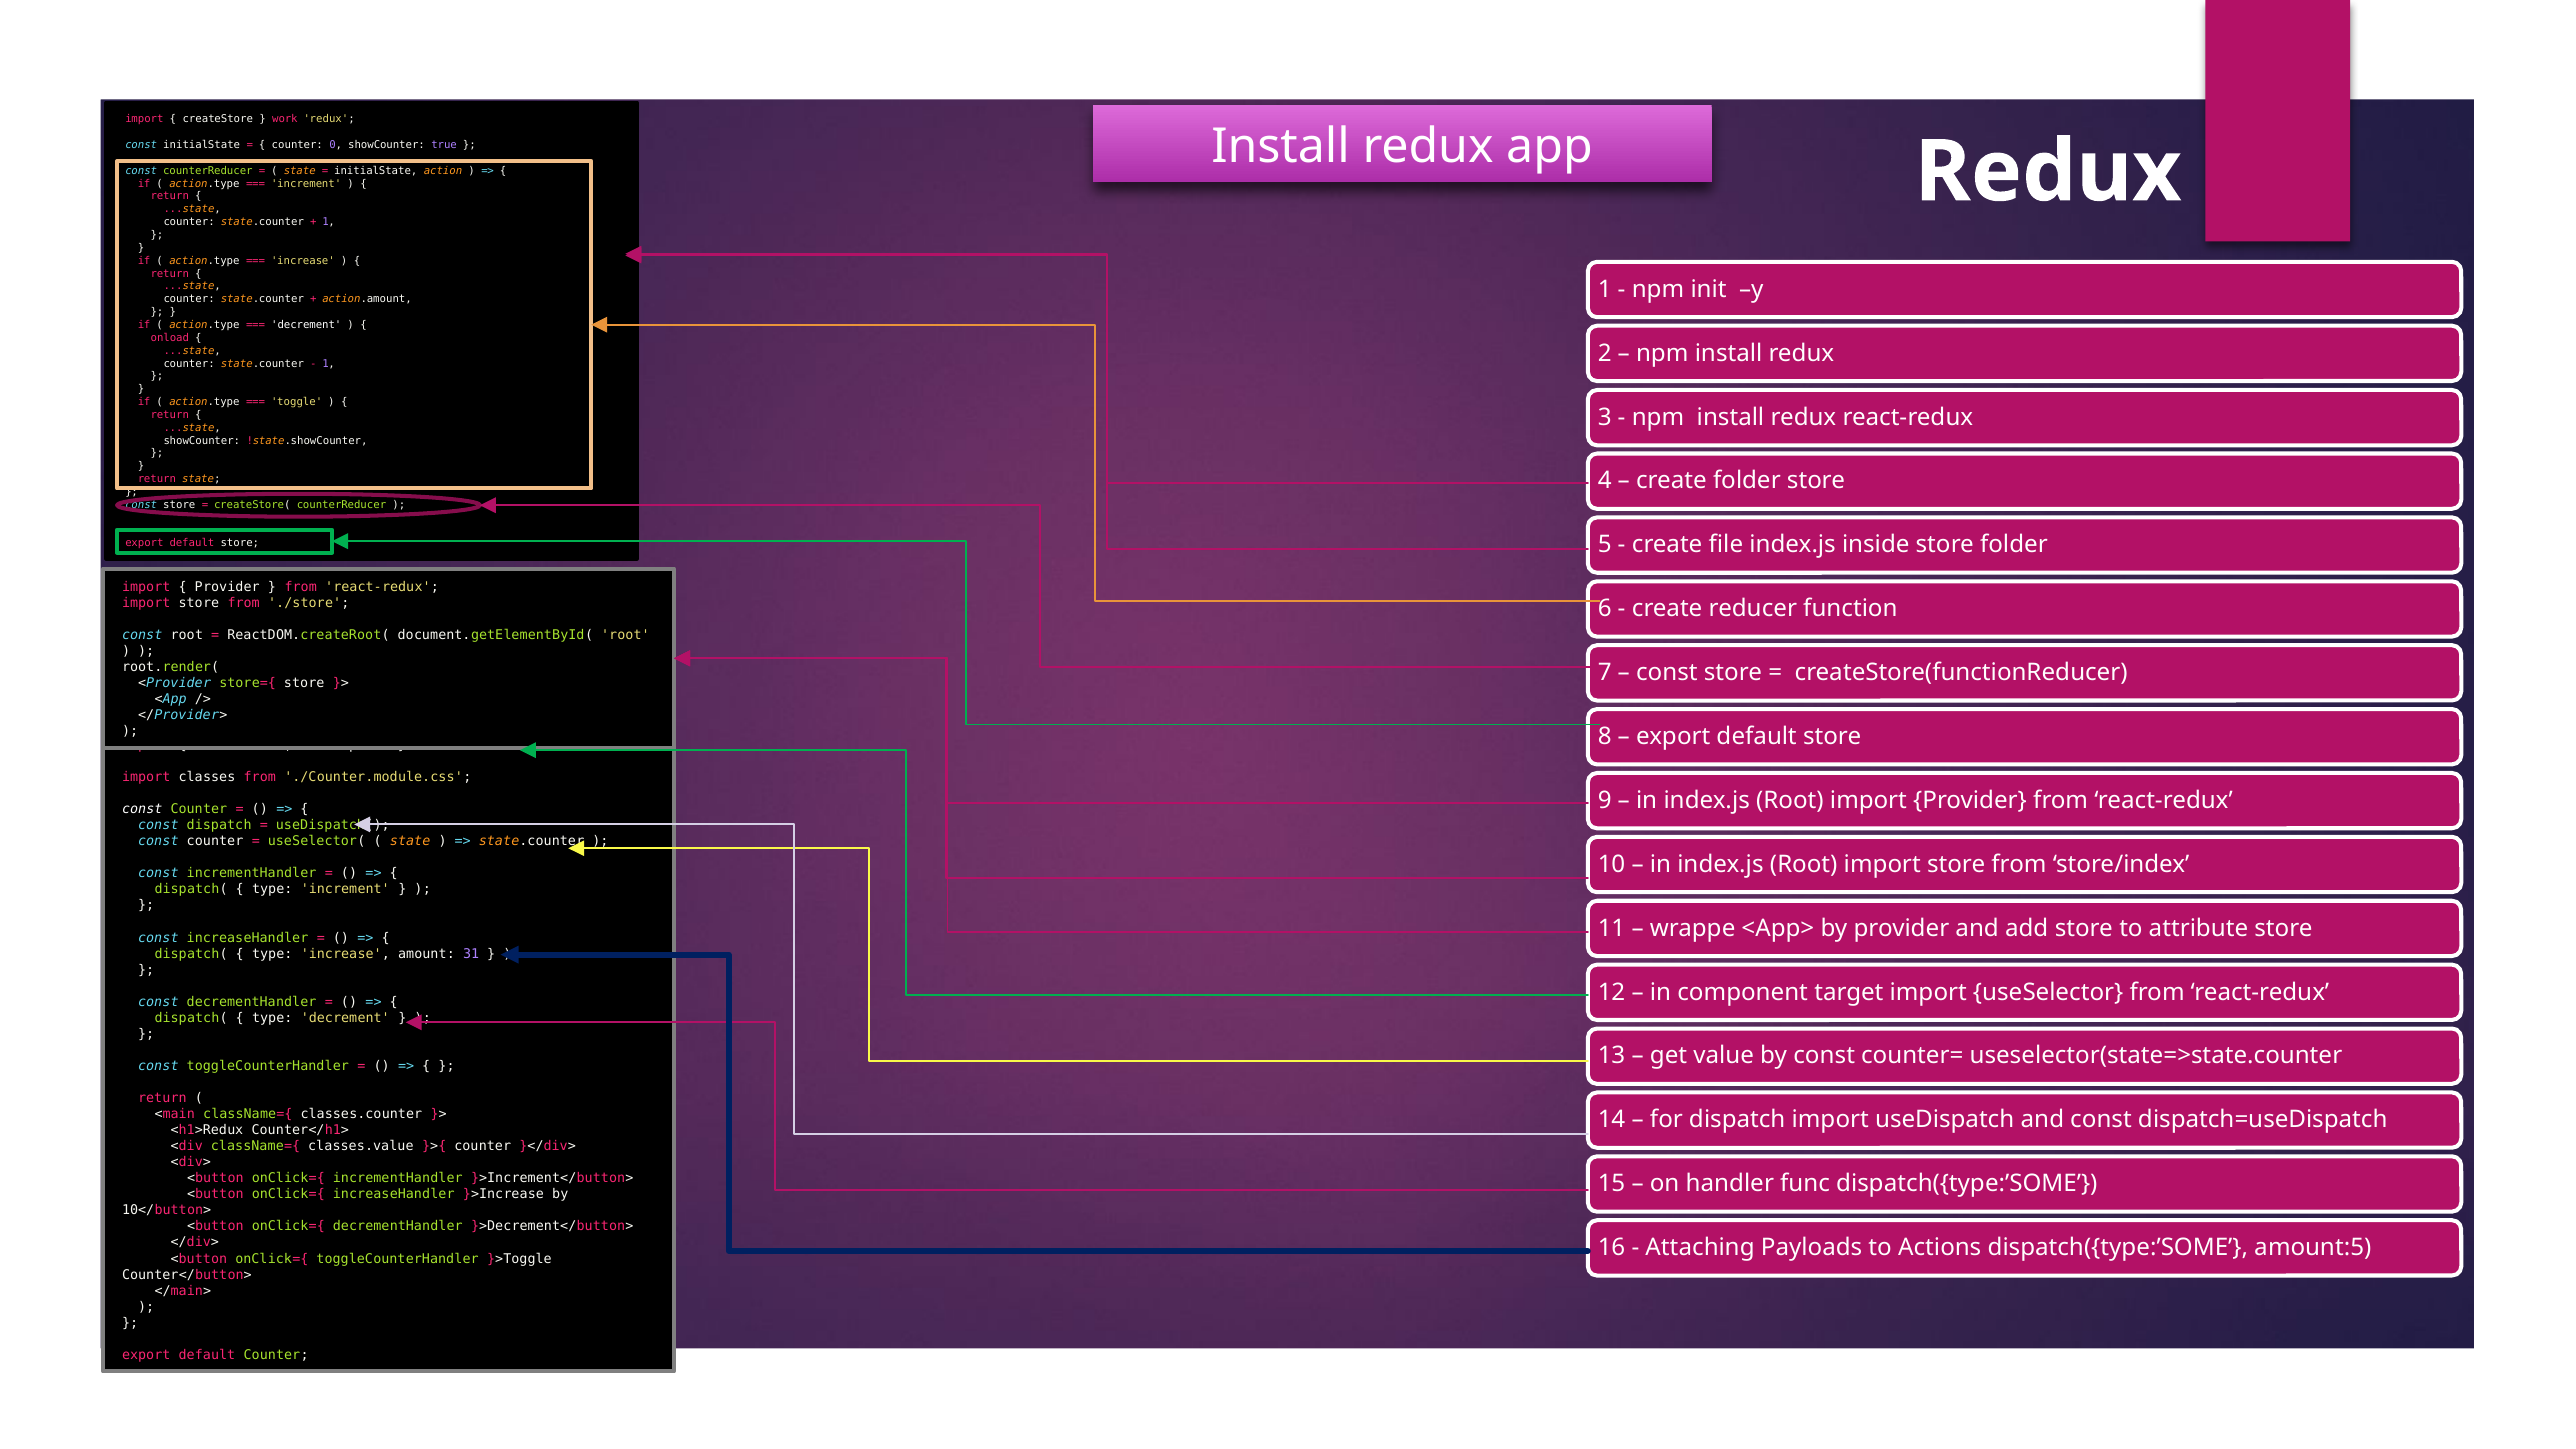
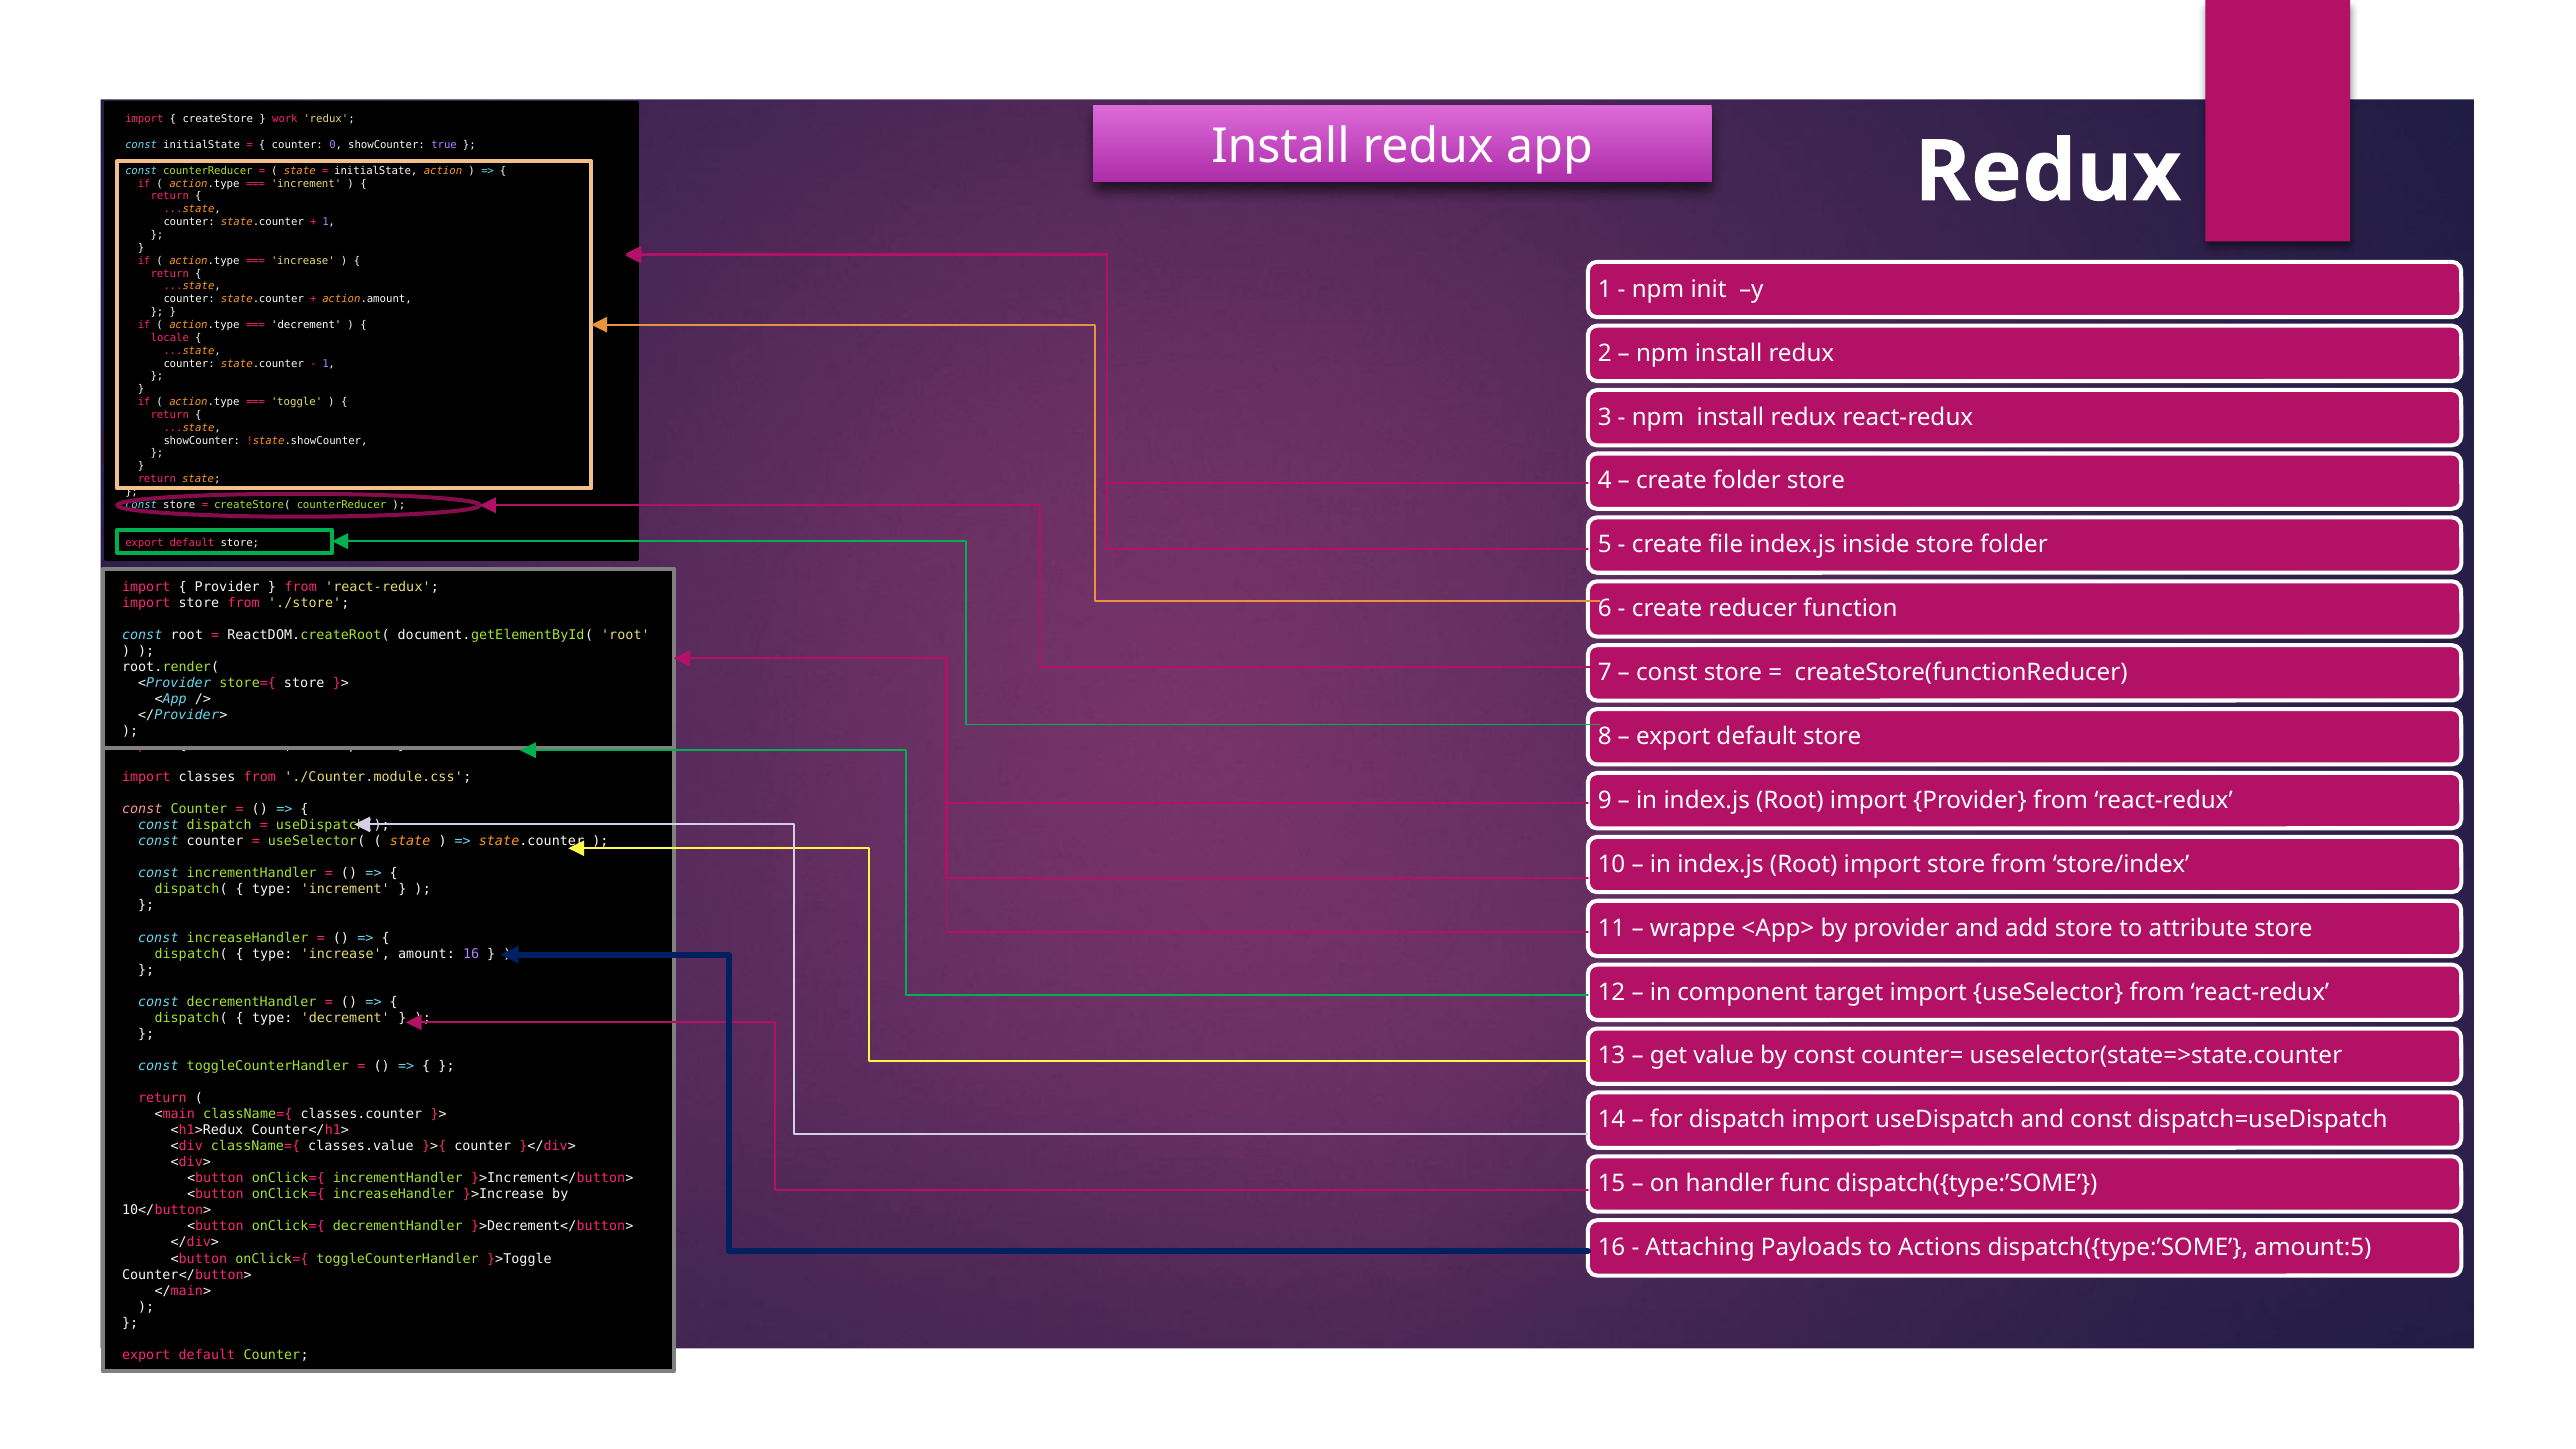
onload: onload -> locale (170, 338)
const colour: white -> pink (142, 809)
amount 31: 31 -> 16 (471, 954)
